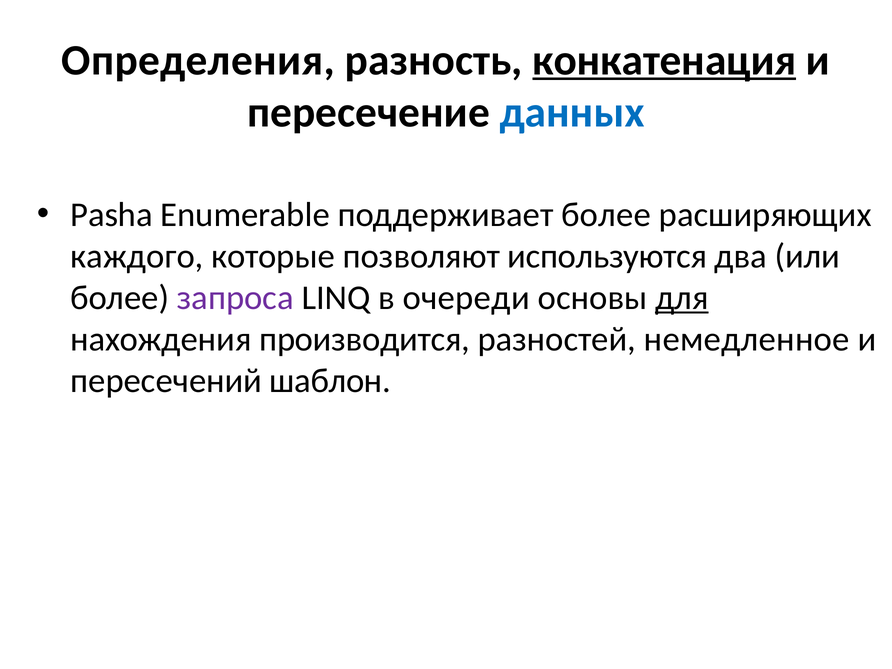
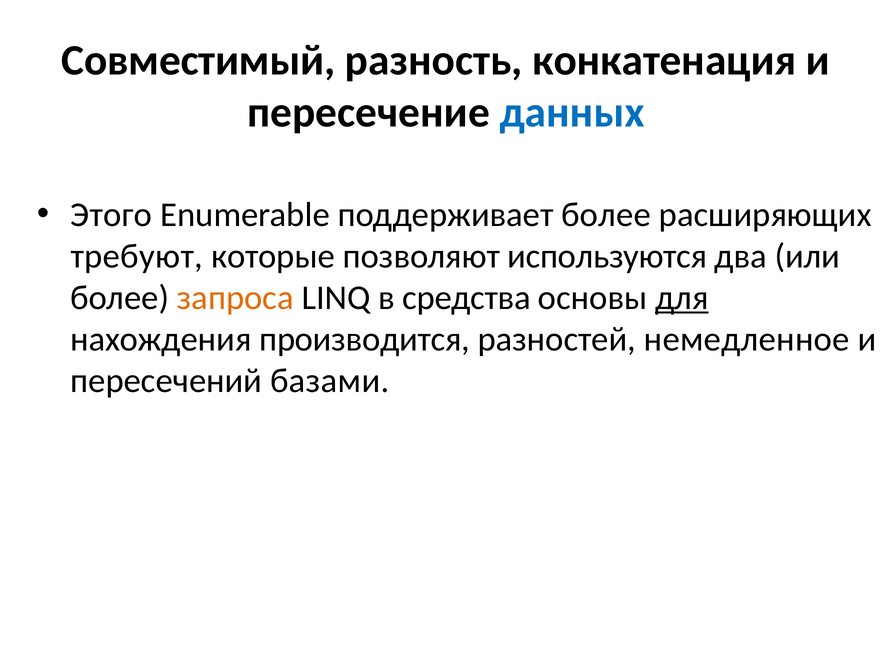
Определения: Определения -> Совместимый (198, 60)
конкатенация underline: present -> none (664, 60)
Pasha: Pasha -> Этого (111, 215)
каждого: каждого -> требуют (137, 256)
запроса colour: purple -> orange (235, 298)
очереди: очереди -> средства (467, 298)
шаблон: шаблон -> базами (330, 381)
